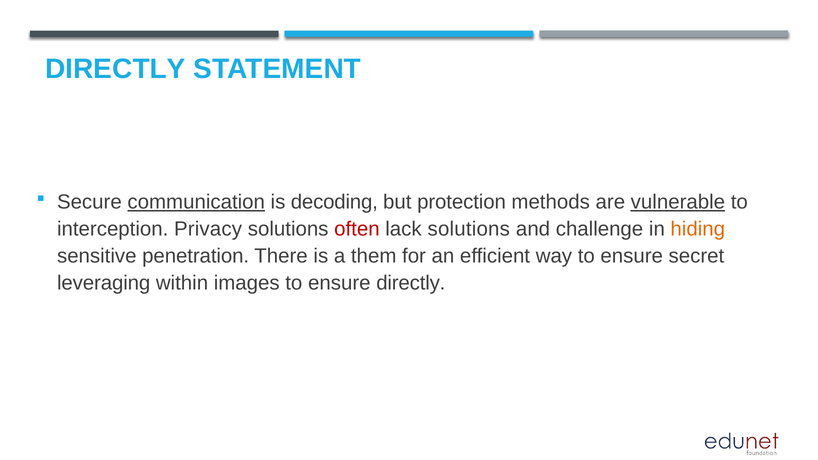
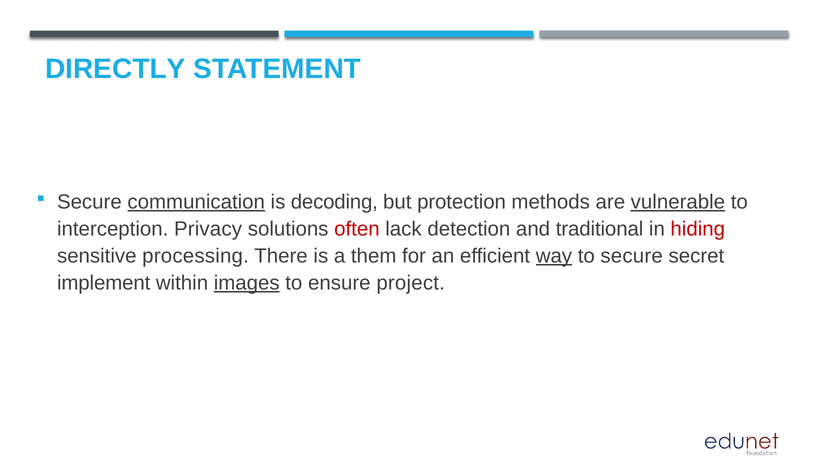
lack solutions: solutions -> detection (469, 229)
challenge: challenge -> traditional (600, 229)
hiding colour: orange -> red (698, 229)
penetration: penetration -> processing (196, 256)
way underline: none -> present (554, 256)
ensure: ensure -> secure (632, 256)
leveraging: leveraging -> implement (104, 283)
images underline: none -> present (247, 283)
ensure directly: directly -> project (411, 283)
